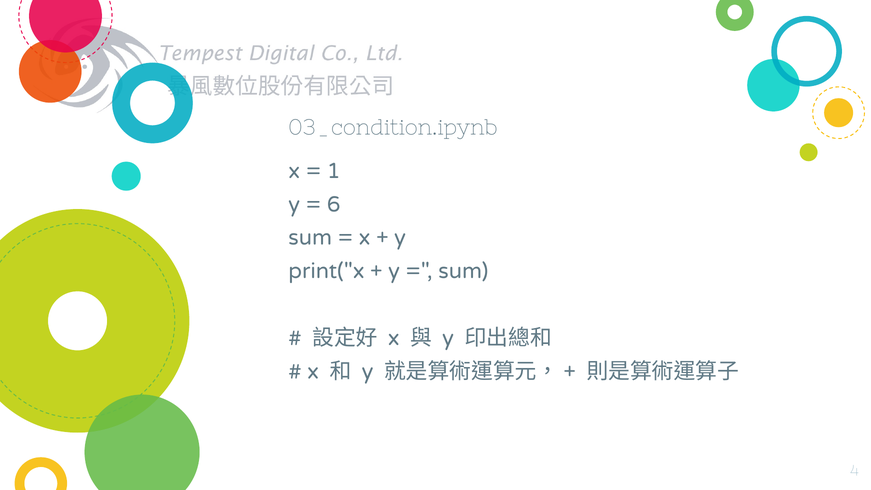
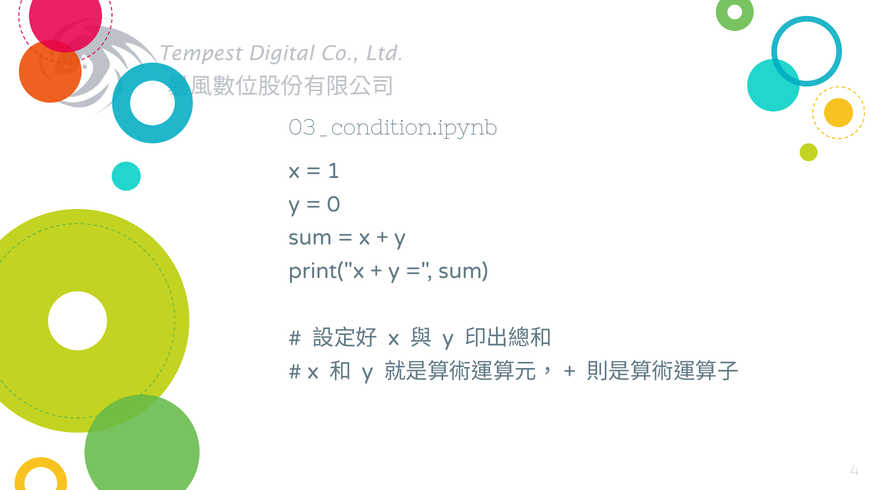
6: 6 -> 0 (334, 204)
